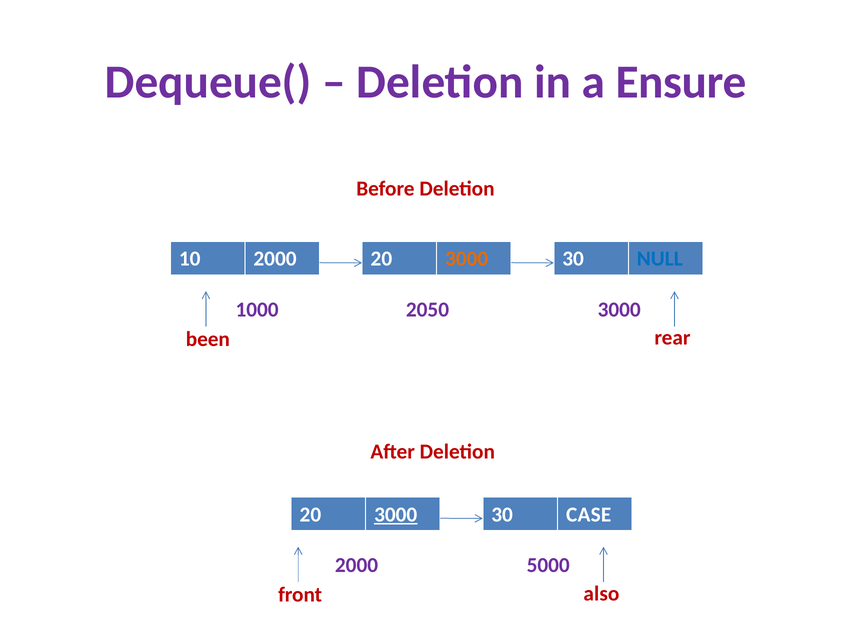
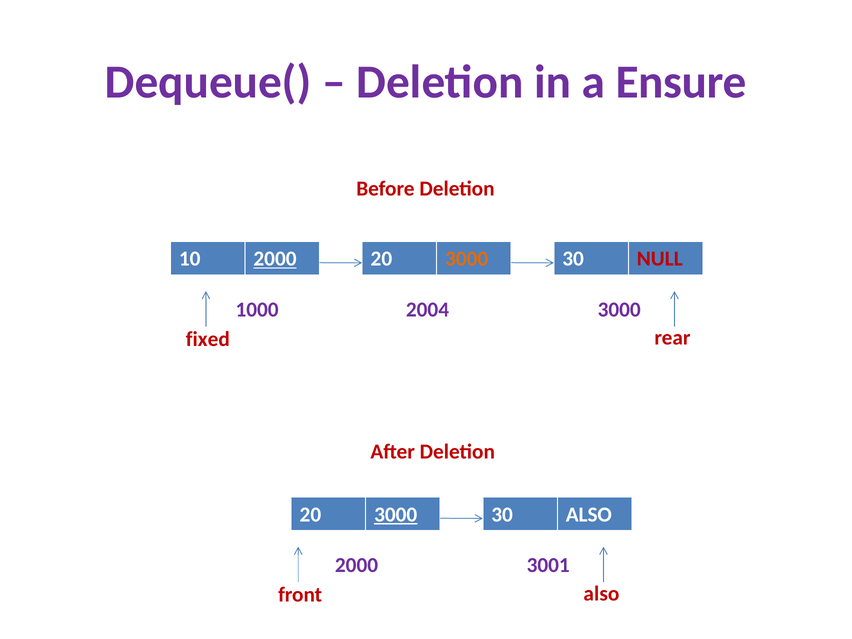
2000 underline: none -> present (275, 259)
NULL colour: blue -> red (660, 259)
2050: 2050 -> 2004 (427, 310)
been: been -> fixed (208, 339)
30 CASE: CASE -> ALSO (589, 515)
5000: 5000 -> 3001 (548, 565)
